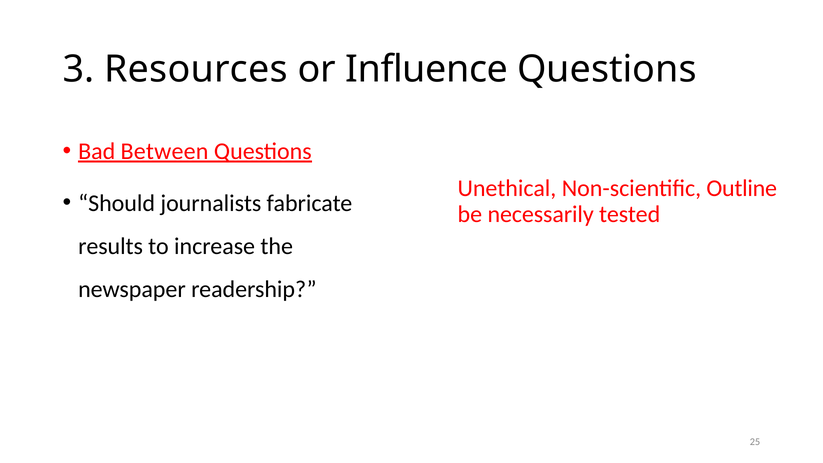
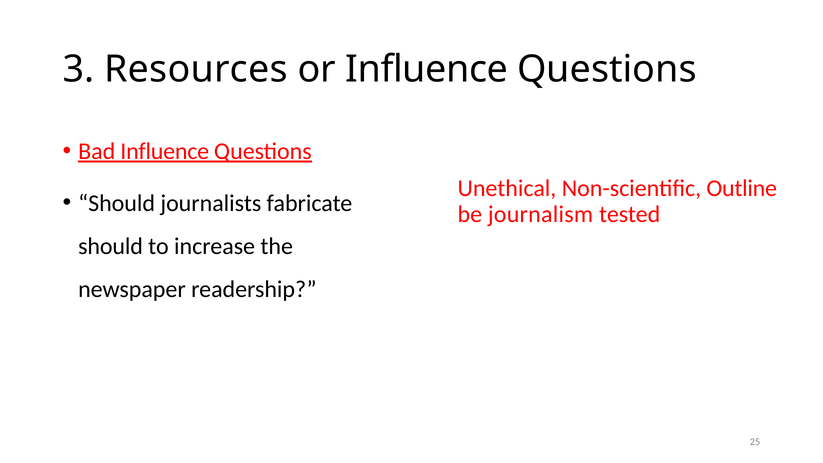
Bad Between: Between -> Influence (165, 151)
necessarily: necessarily -> journalism (540, 214)
results: results -> should (111, 246)
